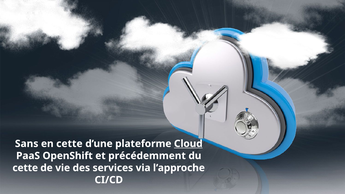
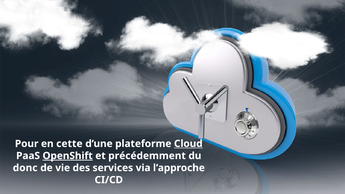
Sans: Sans -> Pour (27, 144)
OpenShift underline: none -> present (68, 156)
cette: cette -> donc (25, 168)
